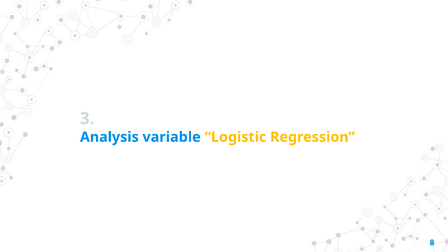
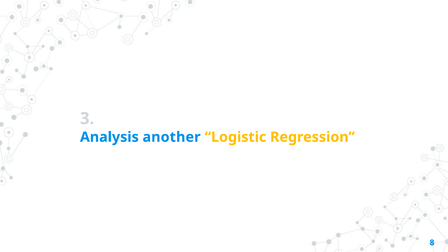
variable: variable -> another (172, 137)
